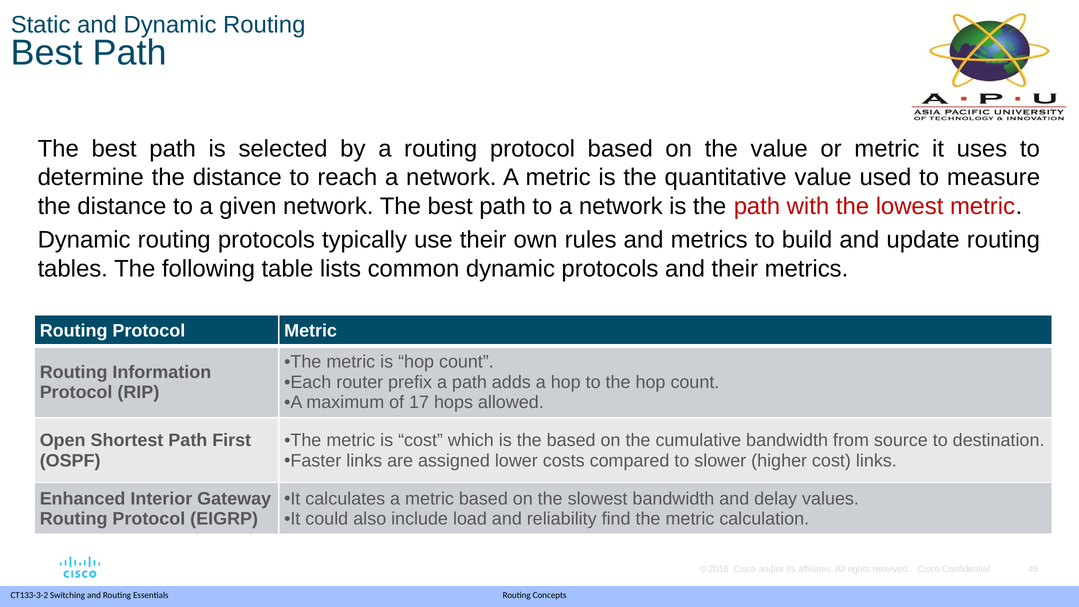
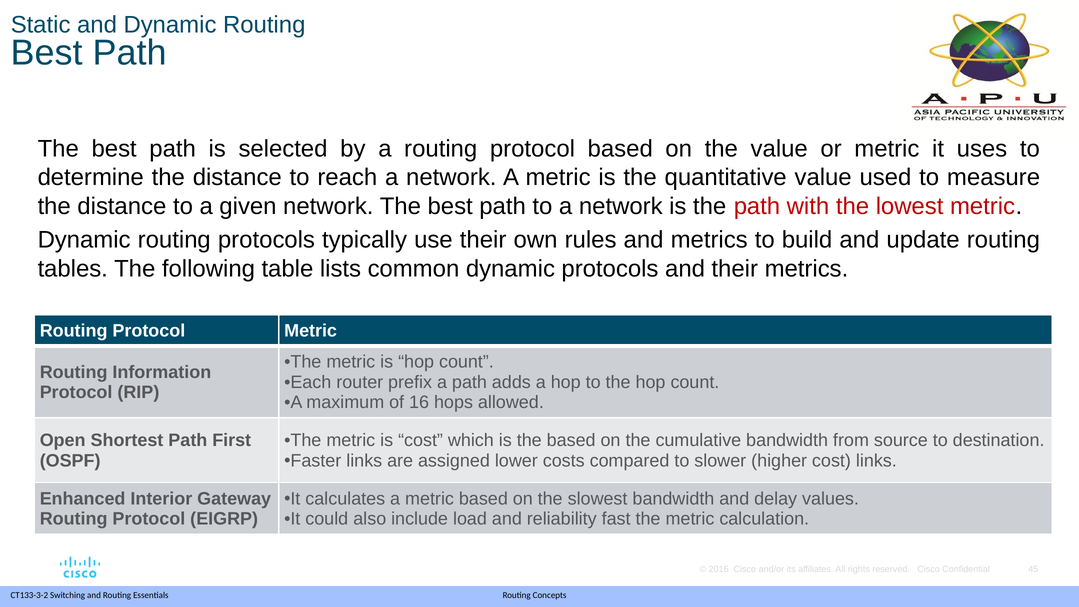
17: 17 -> 16 (419, 402)
find: find -> fast (616, 519)
